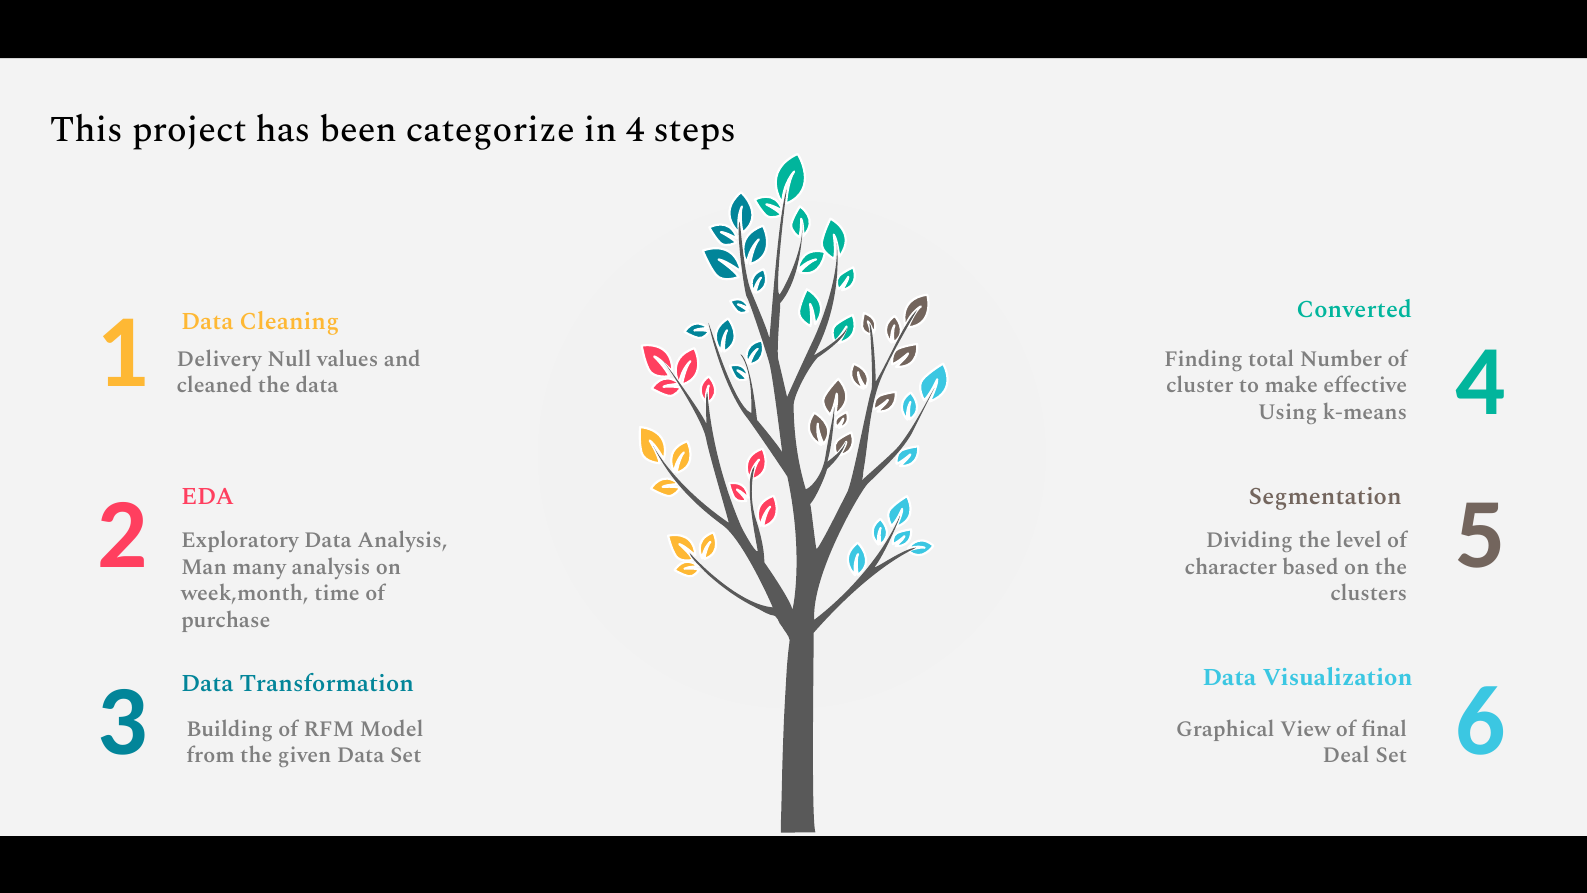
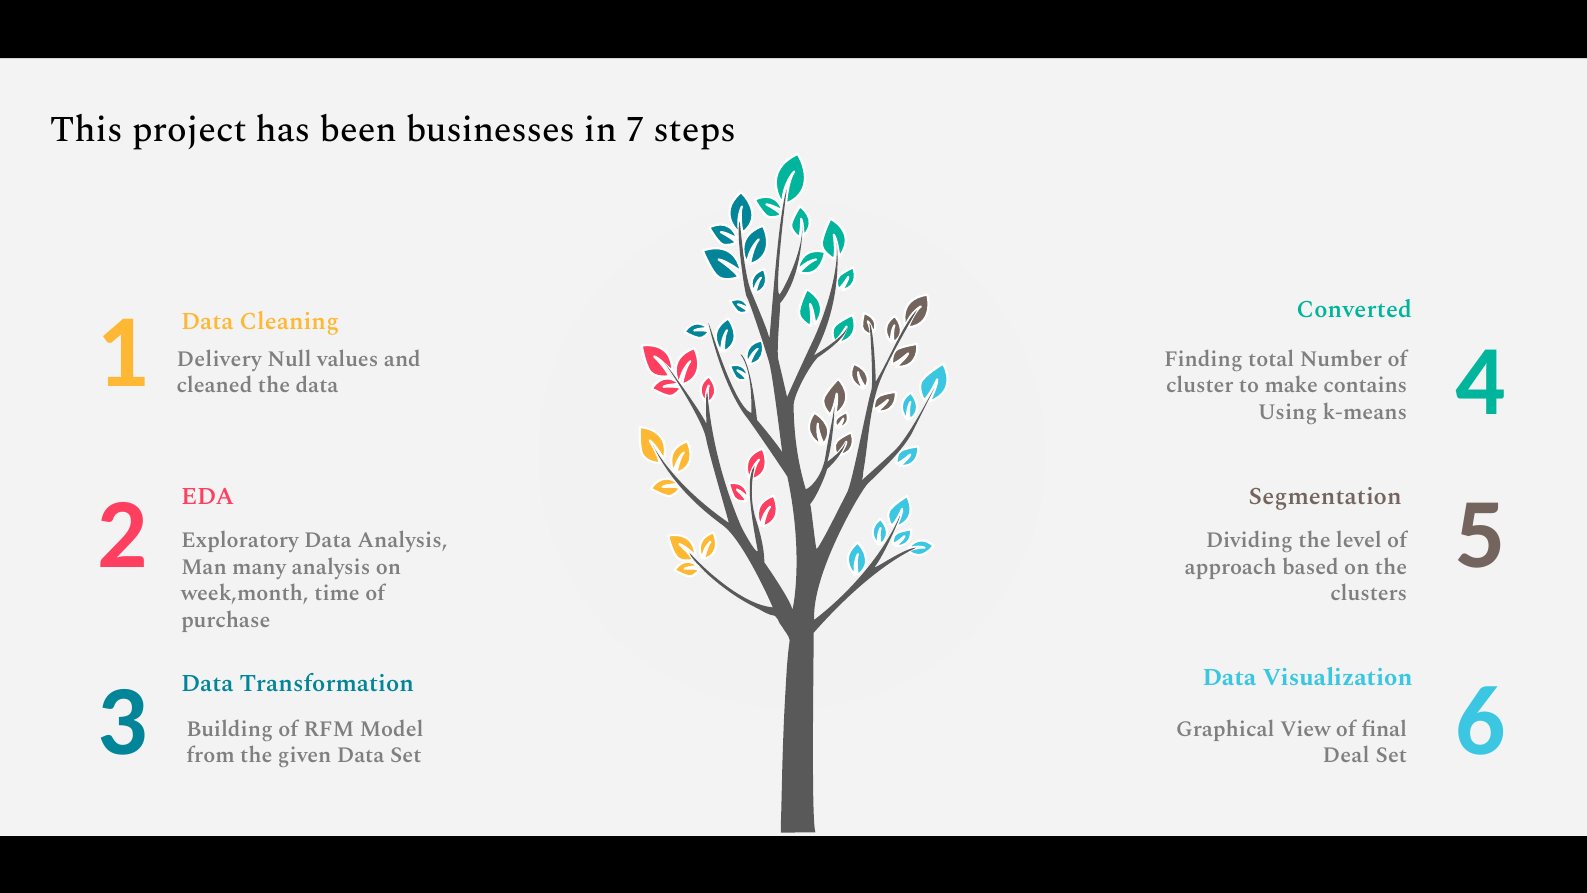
categorize: categorize -> businesses (491, 129)
in 4: 4 -> 7 (635, 129)
effective: effective -> contains (1365, 385)
character: character -> approach (1231, 567)
